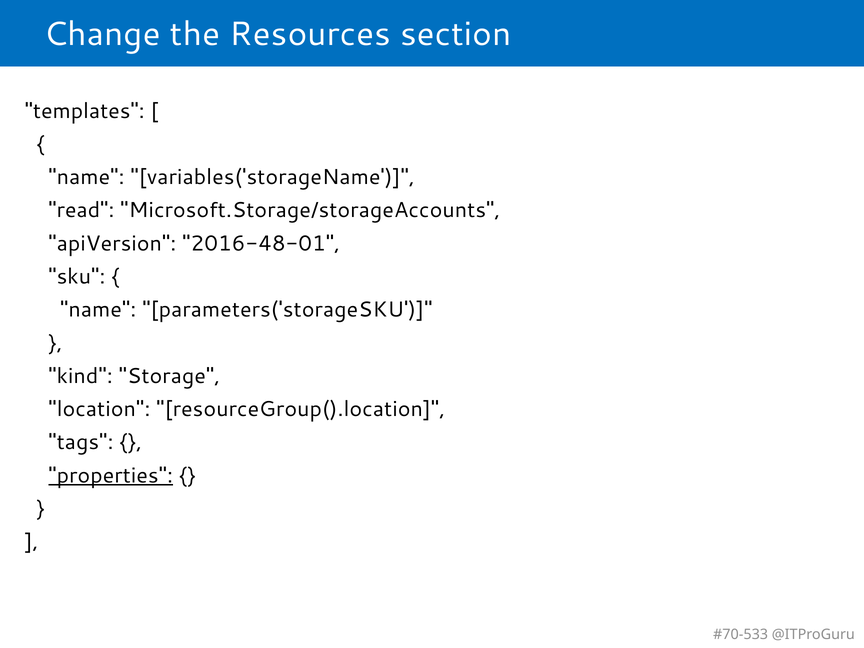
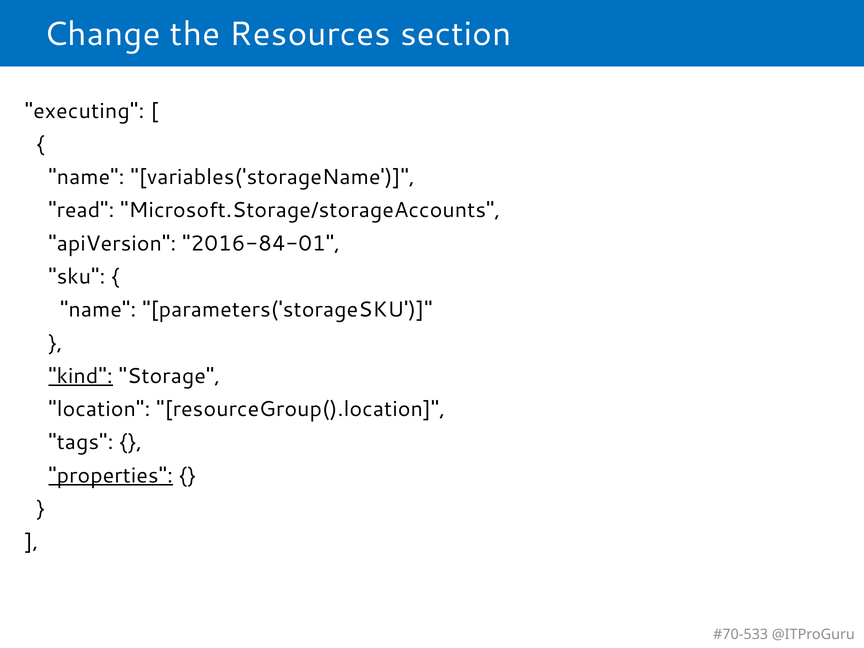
templates: templates -> executing (85, 111)
2016-48-01: 2016-48-01 -> 2016-84-01 (261, 244)
kind underline: none -> present (81, 376)
